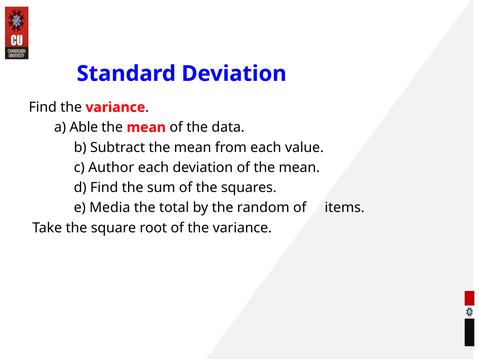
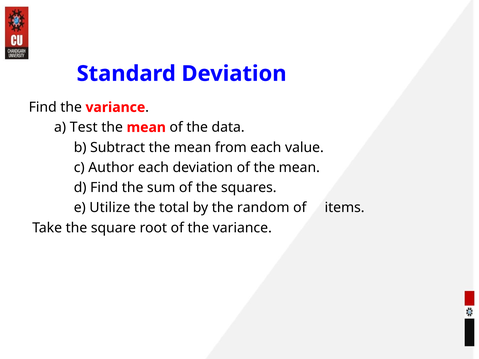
Able: Able -> Test (84, 127)
Media: Media -> Utilize (110, 208)
